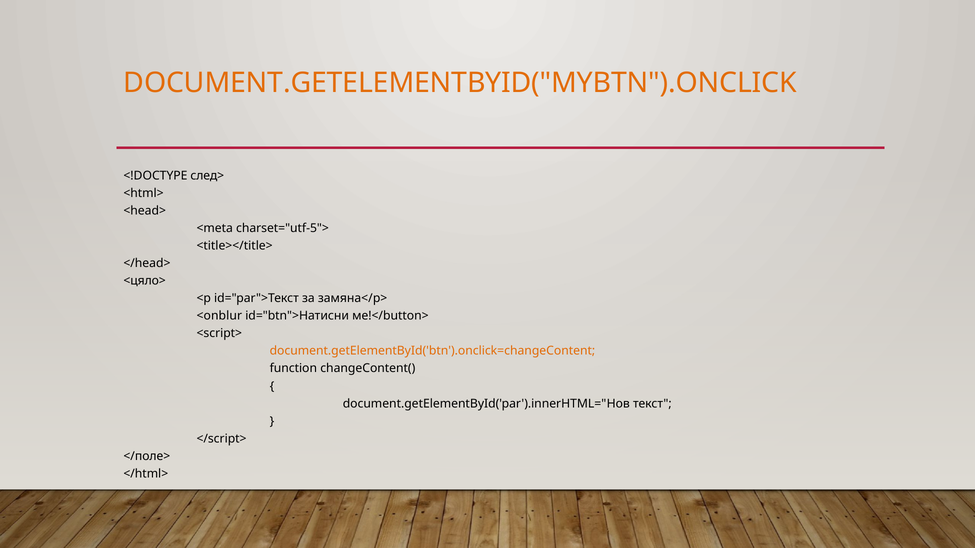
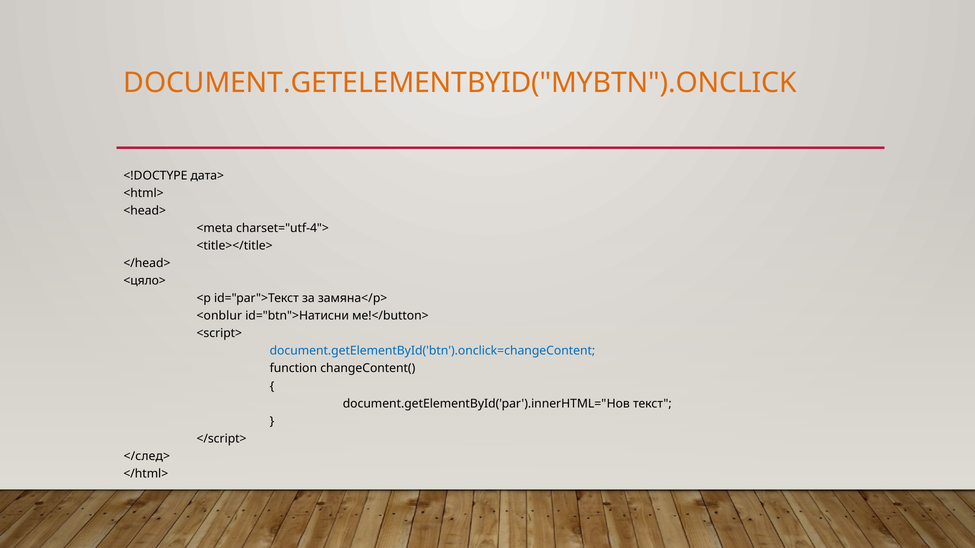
след>: след> -> дата> (207, 176)
charset="utf-5">: charset="utf-5"> -> charset="utf-4"> (282, 229)
document.getElementById('btn').onclick=changeContent colour: orange -> blue (432, 351)
</поле>: </поле> -> </след> (147, 456)
